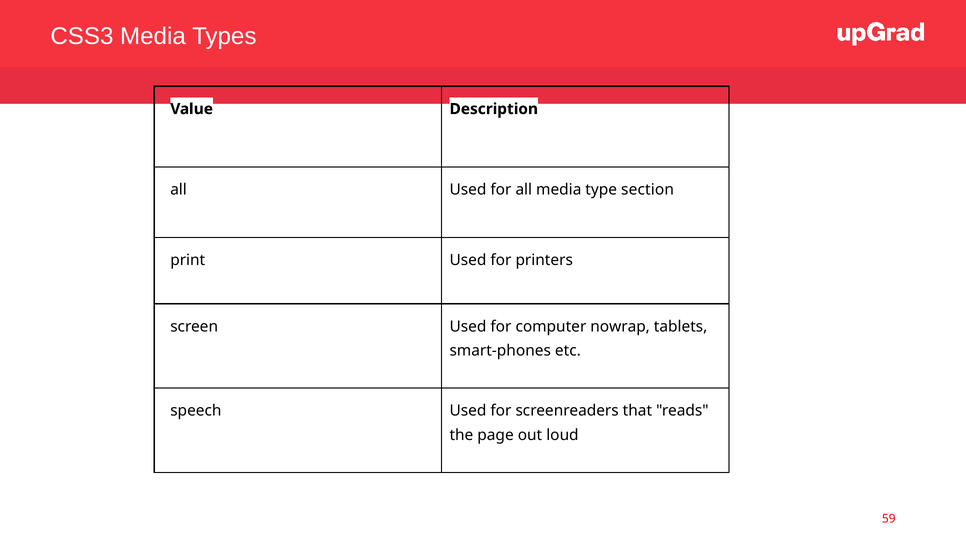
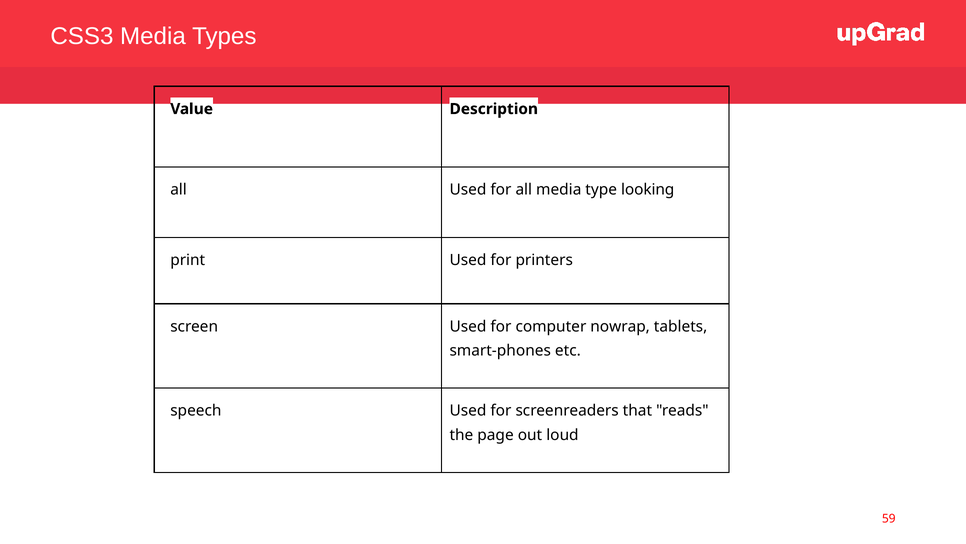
section: section -> looking (648, 190)
